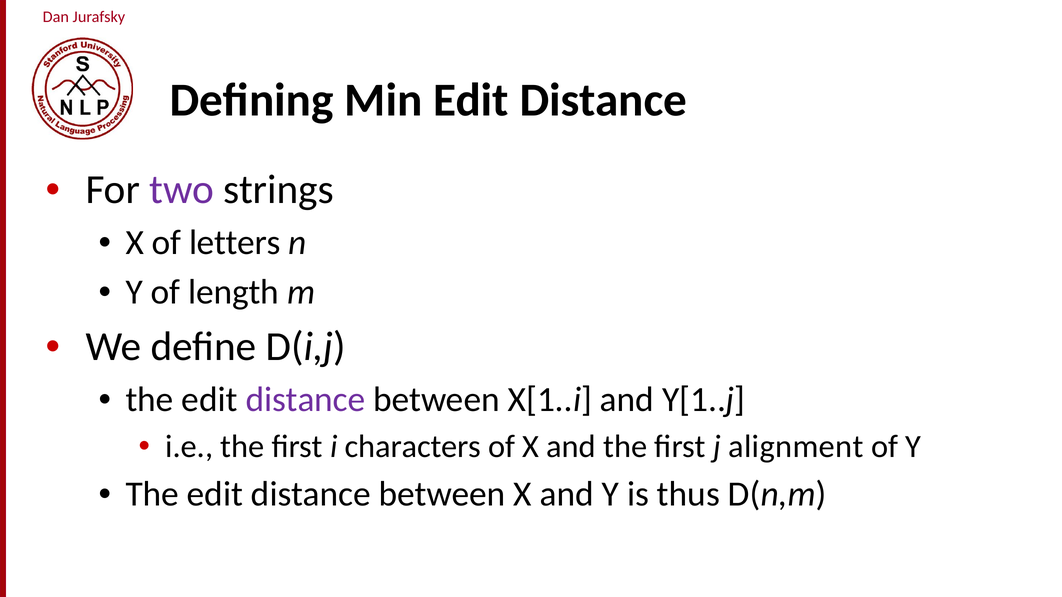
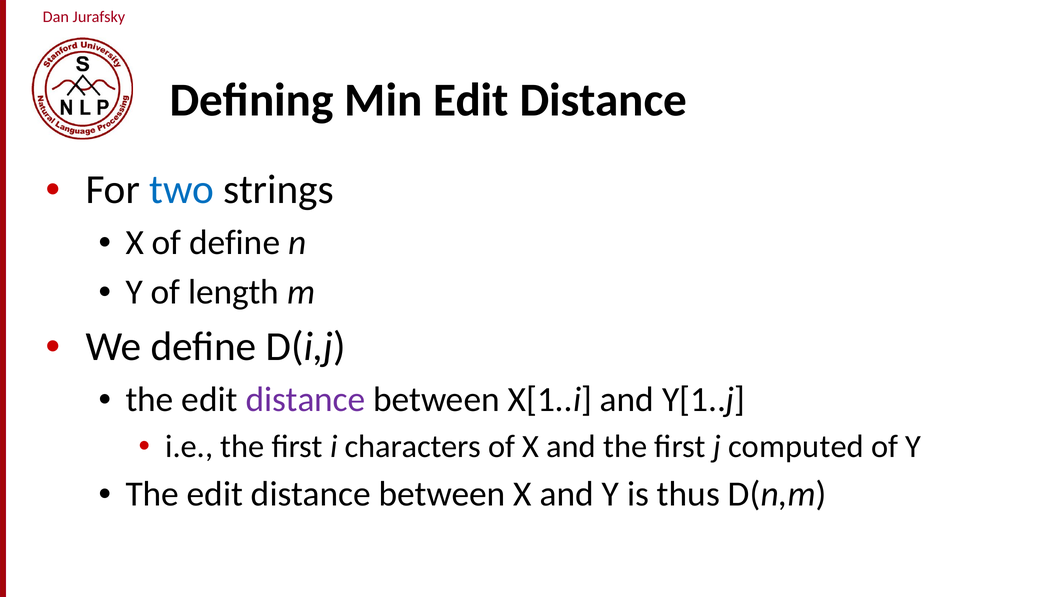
two colour: purple -> blue (182, 190)
of letters: letters -> define (235, 243)
alignment: alignment -> computed (796, 447)
